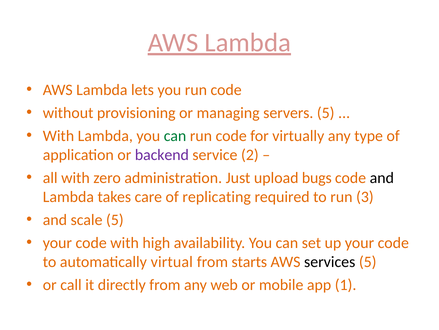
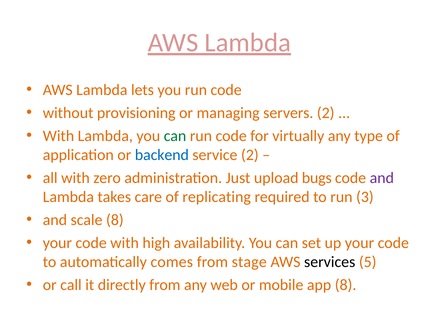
servers 5: 5 -> 2 (326, 113)
backend colour: purple -> blue (162, 154)
and colour: black -> purple (382, 177)
scale 5: 5 -> 8 (115, 219)
virtual: virtual -> comes (172, 261)
starts: starts -> stage (249, 261)
app 1: 1 -> 8 (346, 284)
